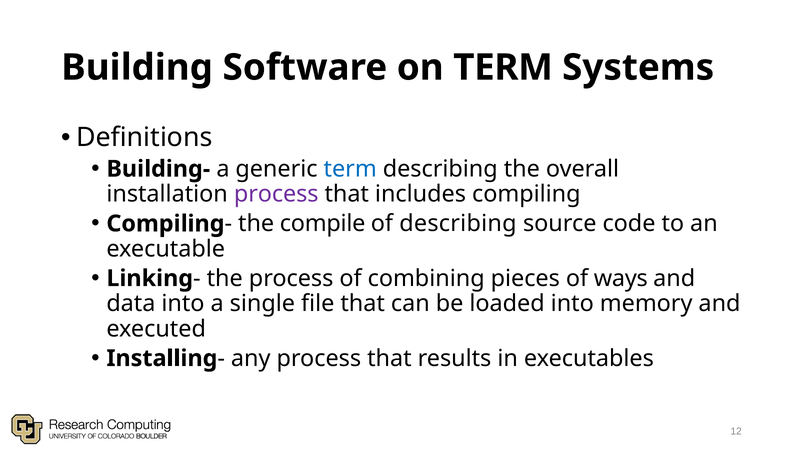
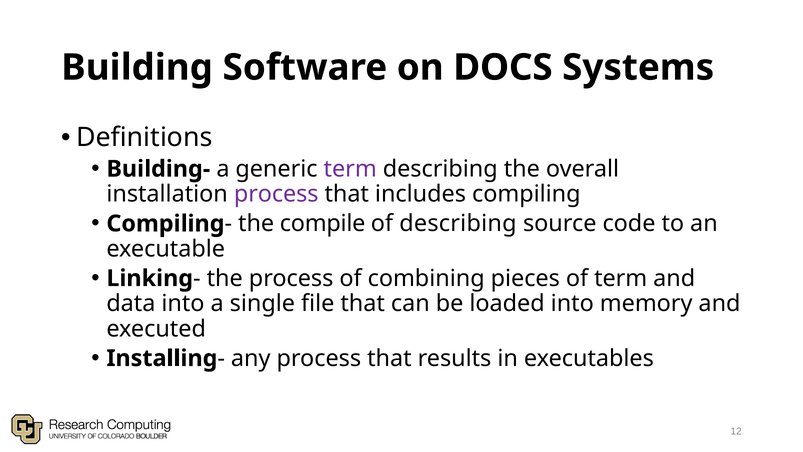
on TERM: TERM -> DOCS (503, 67)
term colour: blue -> purple (350, 169)
of ways: ways -> term (621, 278)
